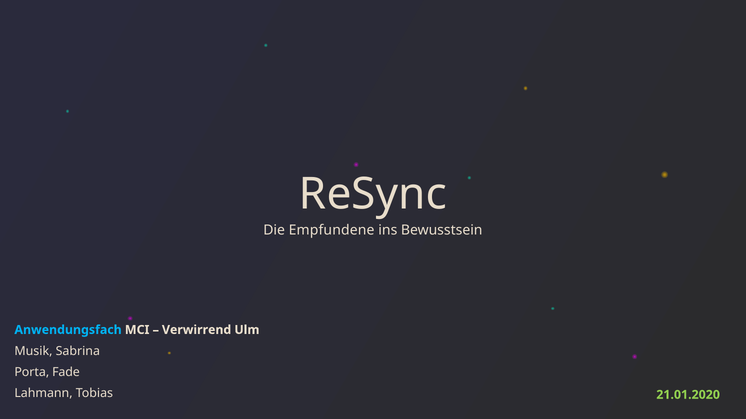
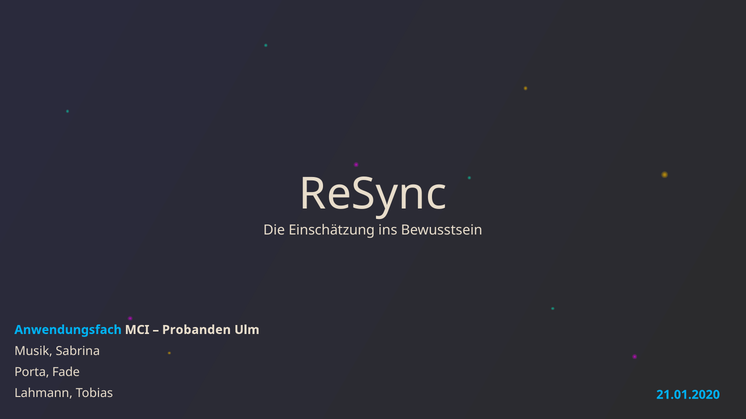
Empfundene: Empfundene -> Einschätzung (332, 231)
Verwirrend: Verwirrend -> Probanden (196, 330)
21.01.2020 colour: light green -> light blue (688, 395)
